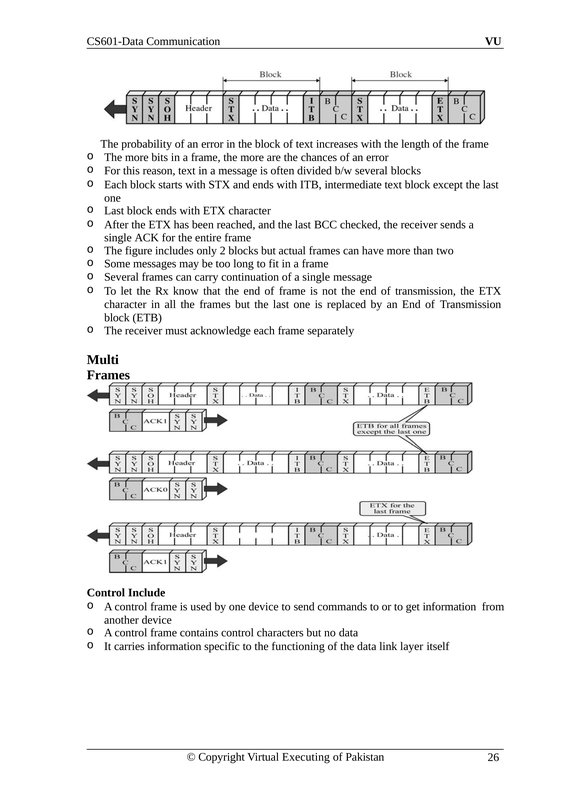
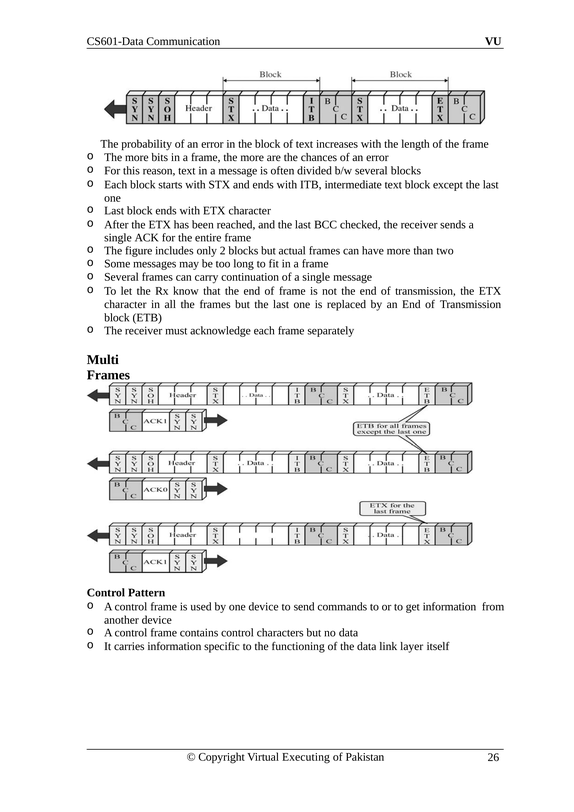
Include: Include -> Pattern (147, 593)
